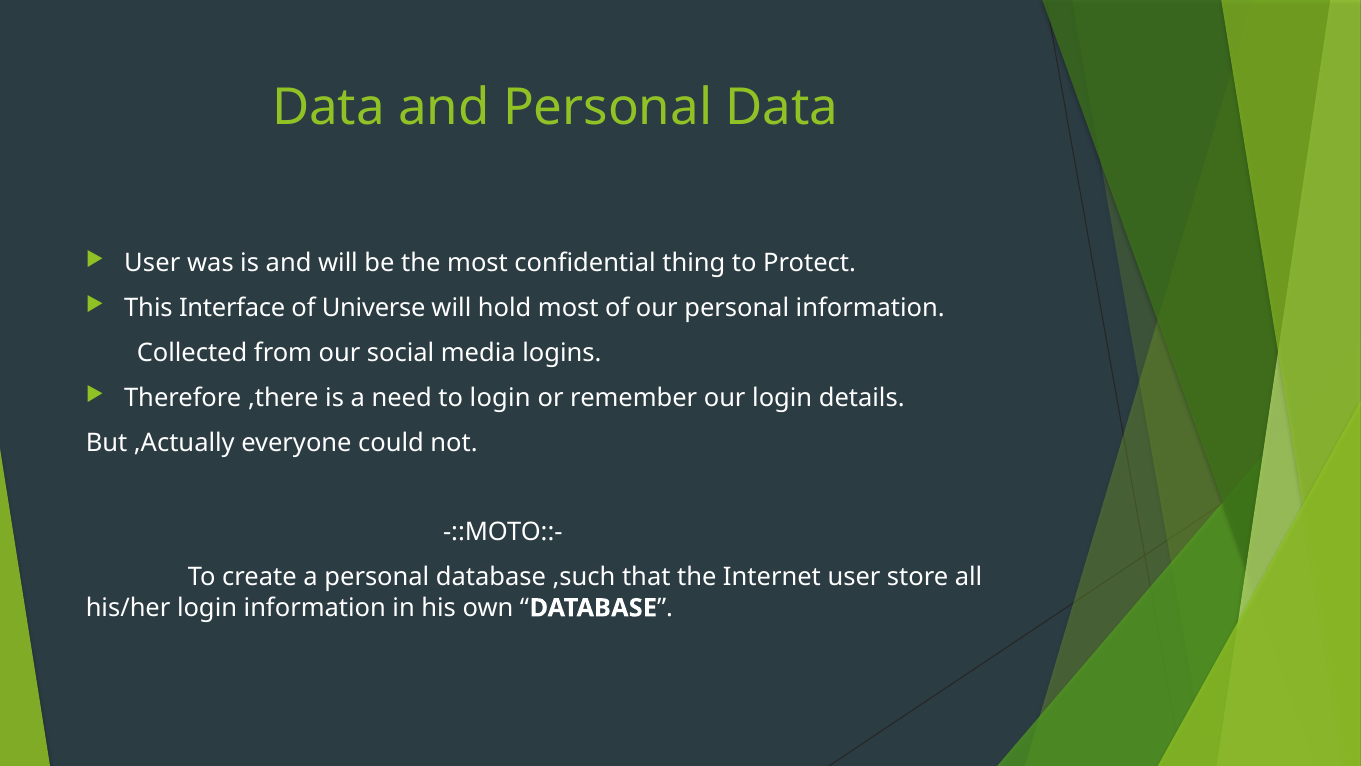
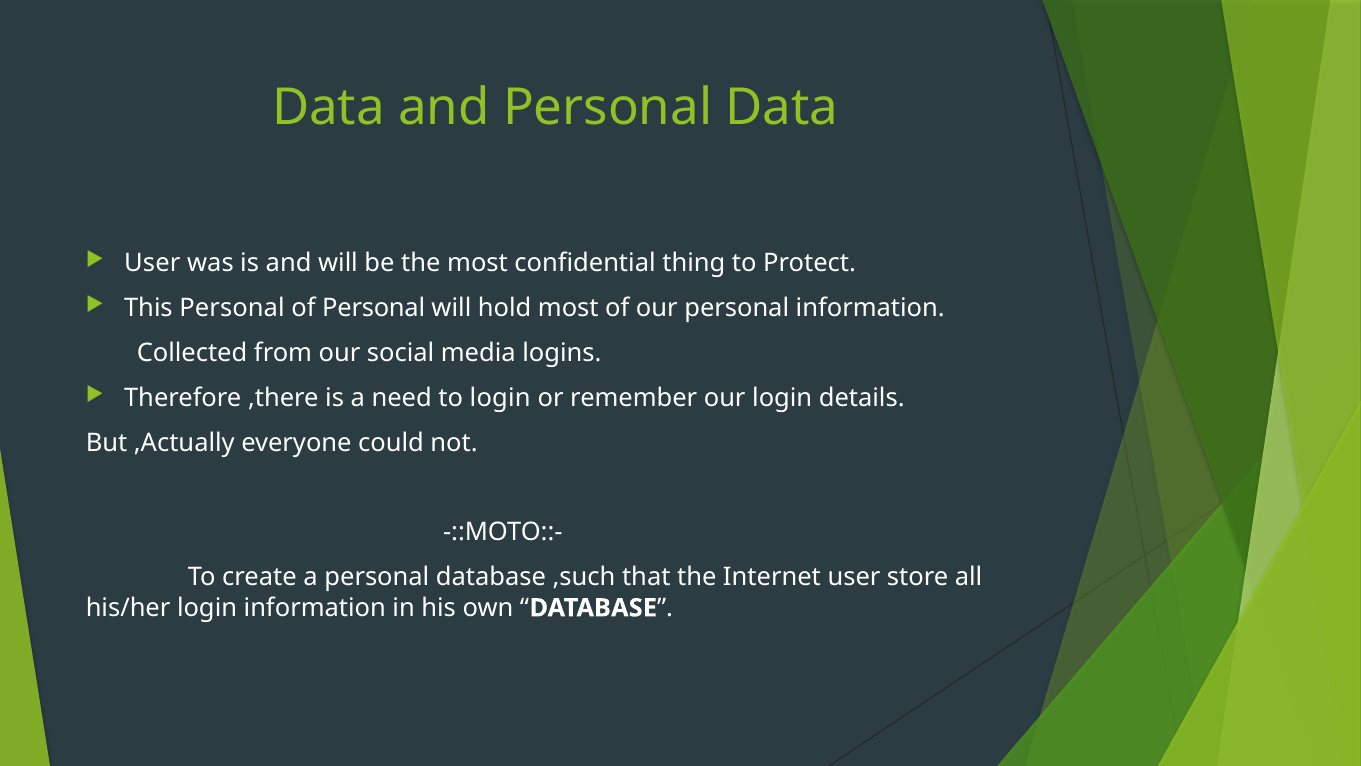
This Interface: Interface -> Personal (232, 308)
of Universe: Universe -> Personal (374, 308)
